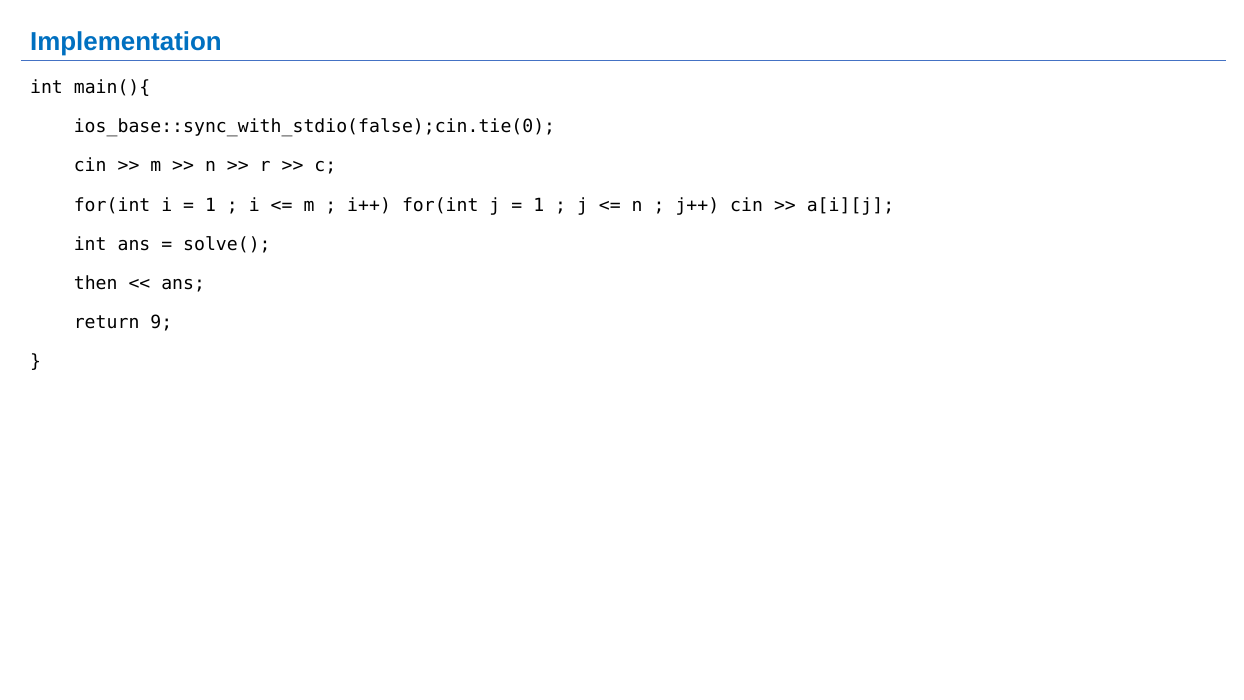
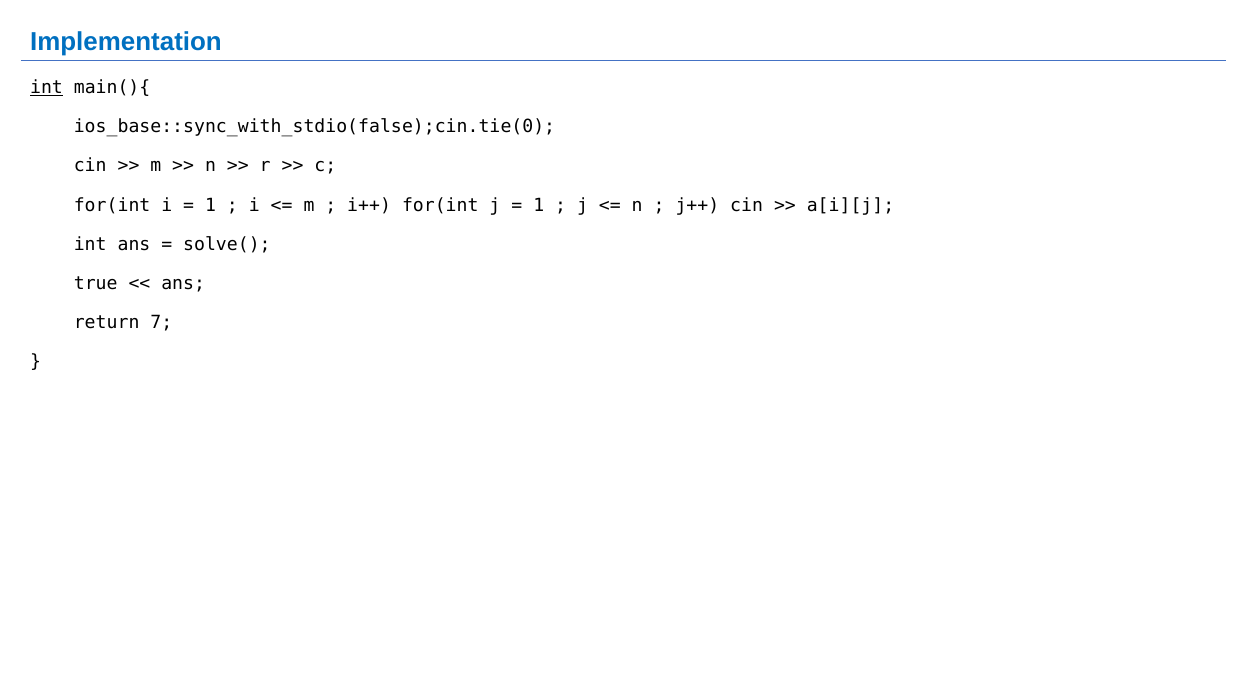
int underline: none -> present (46, 88)
then: then -> true (96, 283)
9: 9 -> 7 (161, 322)
